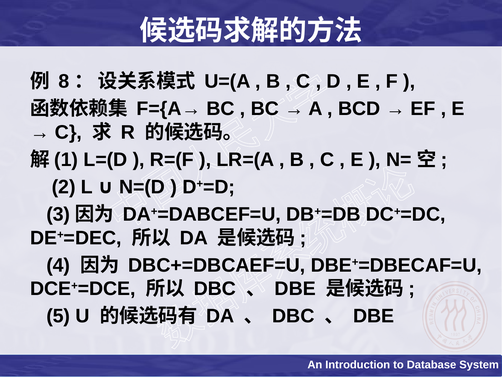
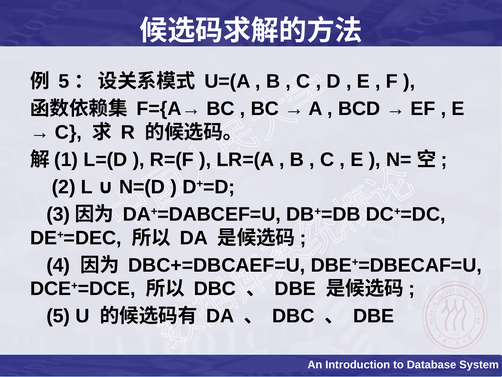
8: 8 -> 5 (64, 81)
